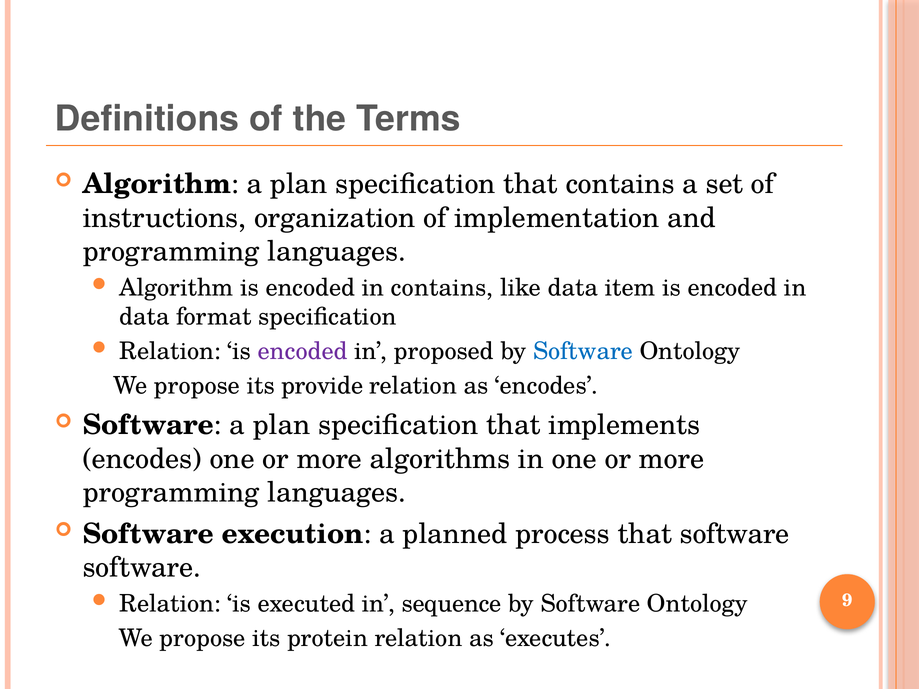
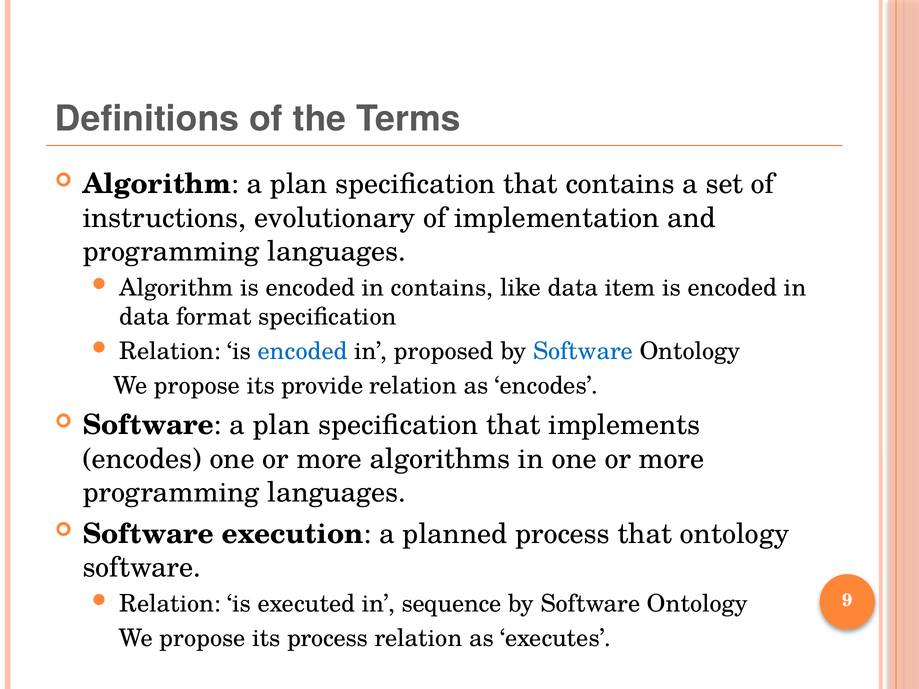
organization: organization -> evolutionary (335, 218)
encoded colour: purple -> blue (303, 352)
that software: software -> ontology (735, 534)
its protein: protein -> process (328, 639)
